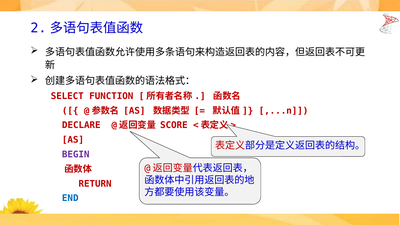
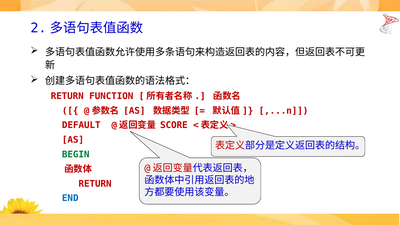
SELECT: SELECT -> RETURN (67, 96)
DECLARE: DECLARE -> DEFAULT (81, 125)
BEGIN colour: purple -> green (76, 154)
